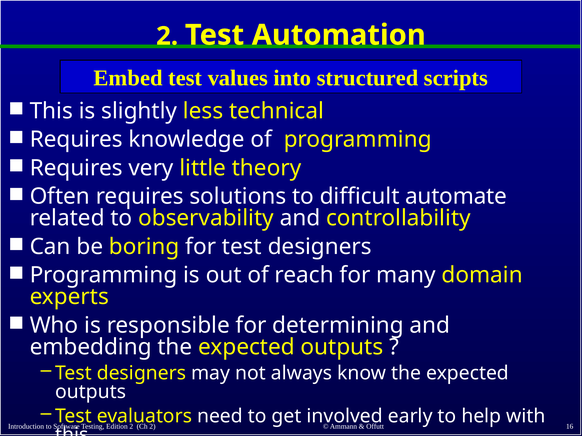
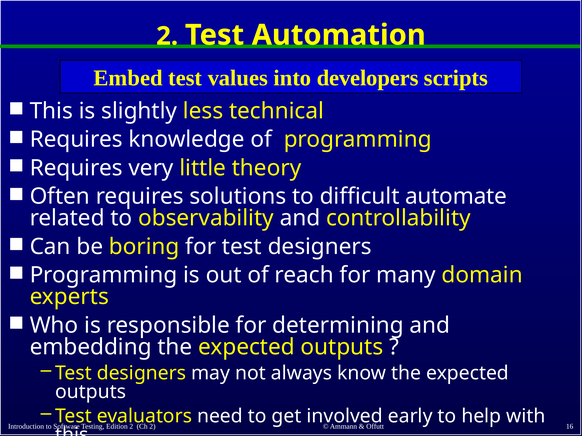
structured: structured -> developers (368, 78)
